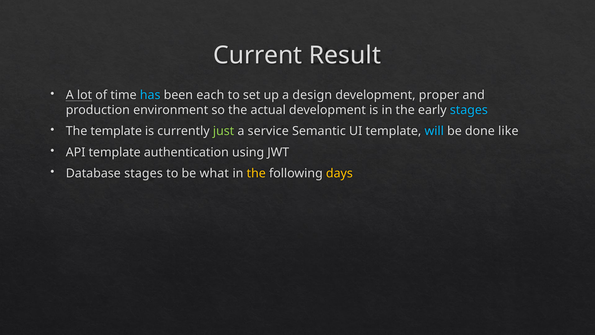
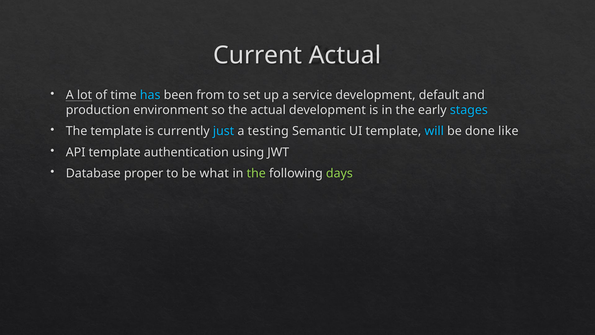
Current Result: Result -> Actual (345, 55)
each: each -> from (210, 95)
design: design -> service (312, 95)
proper: proper -> default (439, 95)
just colour: light green -> light blue (224, 131)
service: service -> testing (268, 131)
Database stages: stages -> proper (144, 173)
the colour: yellow -> light green (256, 173)
days colour: yellow -> light green (339, 173)
